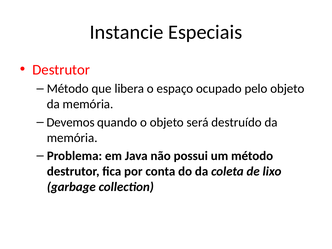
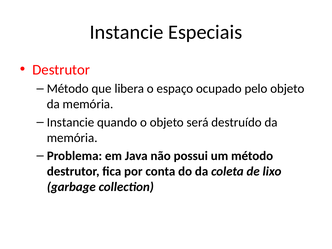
Devemos: Devemos -> Instancie (71, 122)
